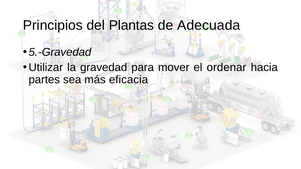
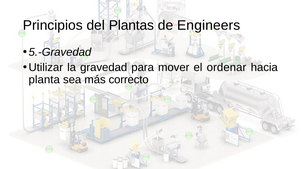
Adecuada: Adecuada -> Engineers (209, 25)
partes: partes -> planta (44, 80)
eficacia: eficacia -> correcto (129, 80)
